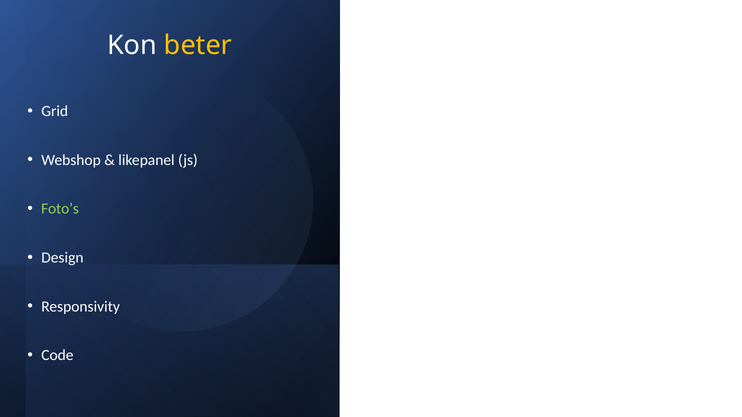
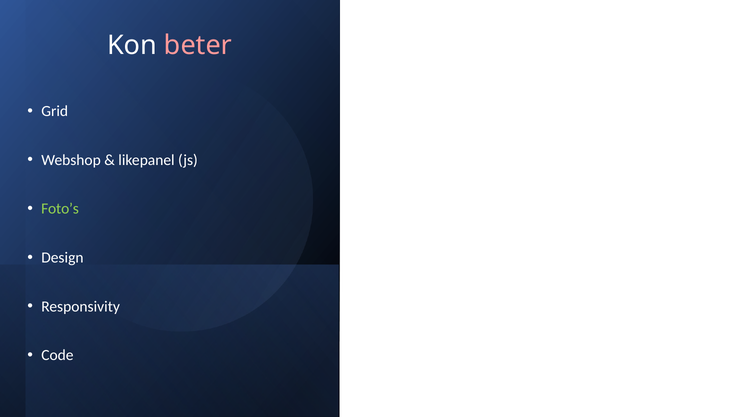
beter colour: yellow -> pink (198, 45)
